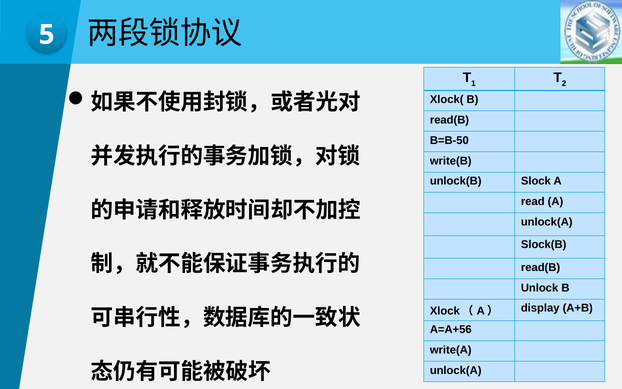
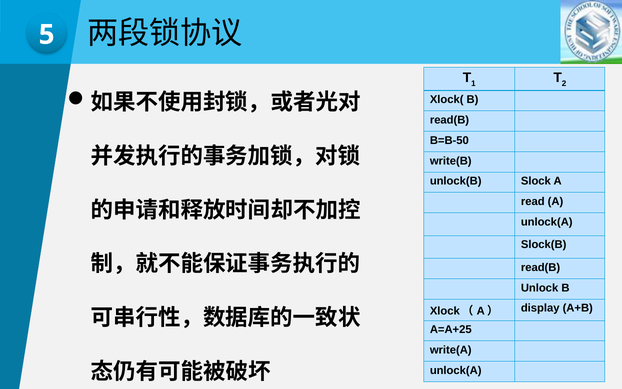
A=A+56: A=A+56 -> A=A+25 (451, 329)
